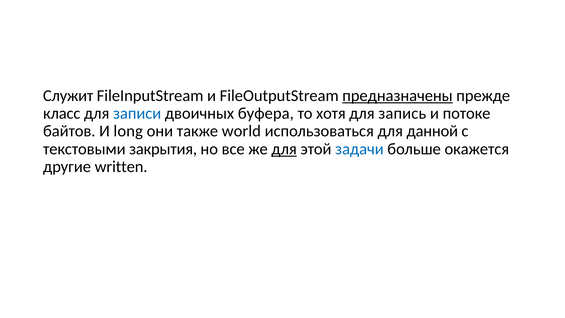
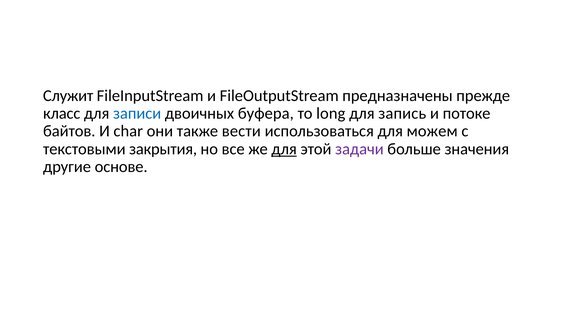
предназначены underline: present -> none (398, 96)
хотя: хотя -> long (331, 113)
long: long -> char (128, 131)
world: world -> вести (241, 131)
данной: данной -> можем (432, 131)
задачи colour: blue -> purple (359, 149)
окажется: окажется -> значения (477, 149)
written: written -> основе (121, 167)
